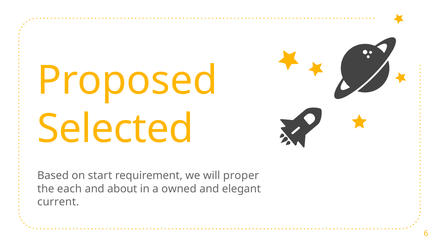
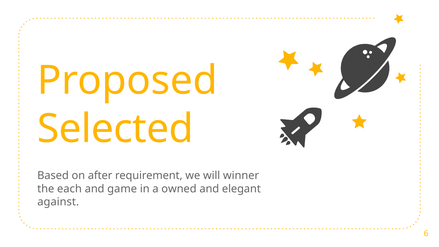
start: start -> after (100, 176)
proper: proper -> winner (241, 176)
about: about -> game (122, 189)
current: current -> against (58, 202)
